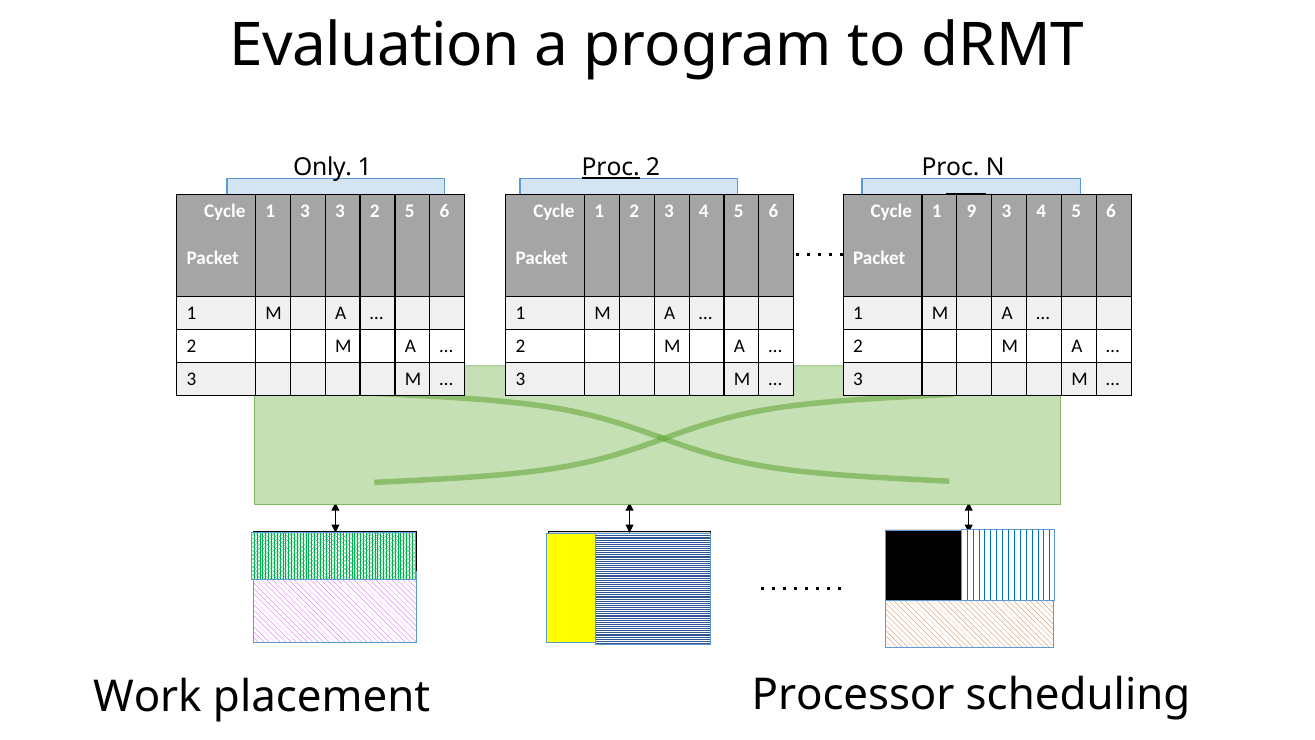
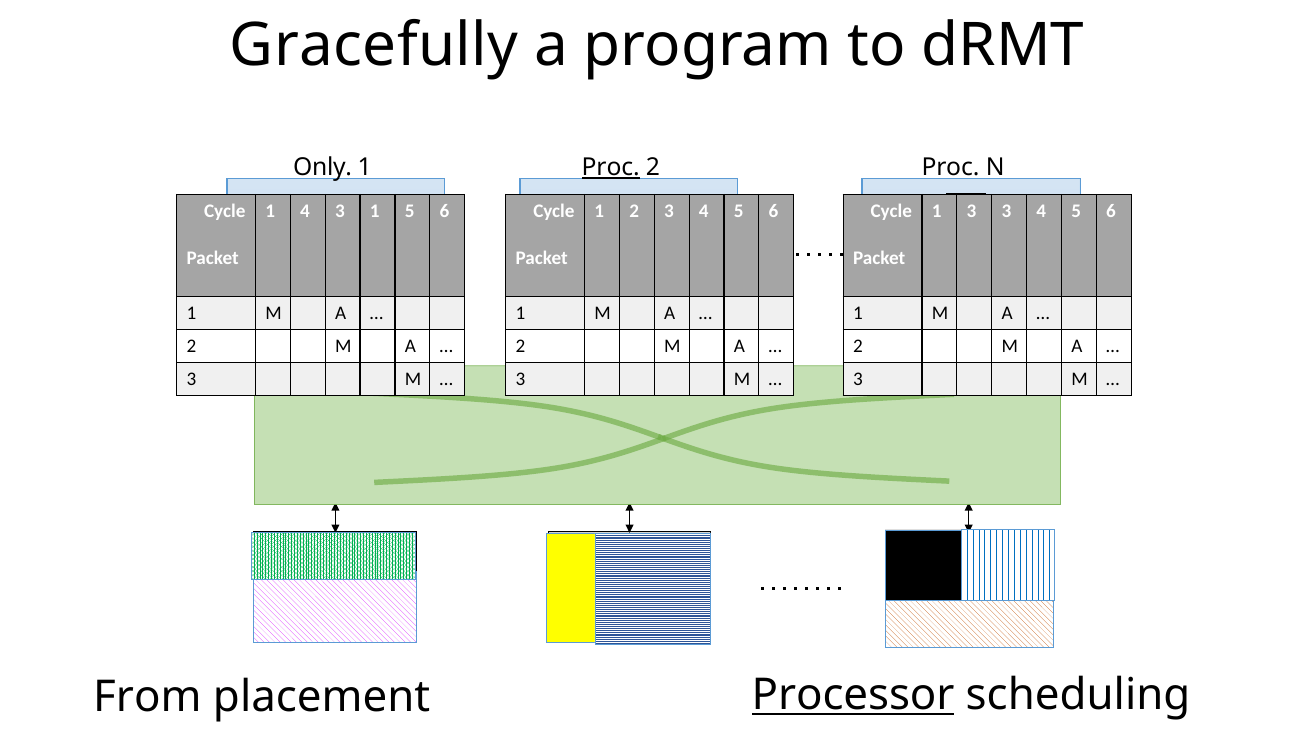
Evaluation: Evaluation -> Gracefully (374, 45)
3: 3 -> 4 (305, 211)
3 2: 2 -> 1 (375, 211)
1 9: 9 -> 3 (972, 211)
Work: Work -> From (147, 697)
Processor underline: none -> present (853, 695)
